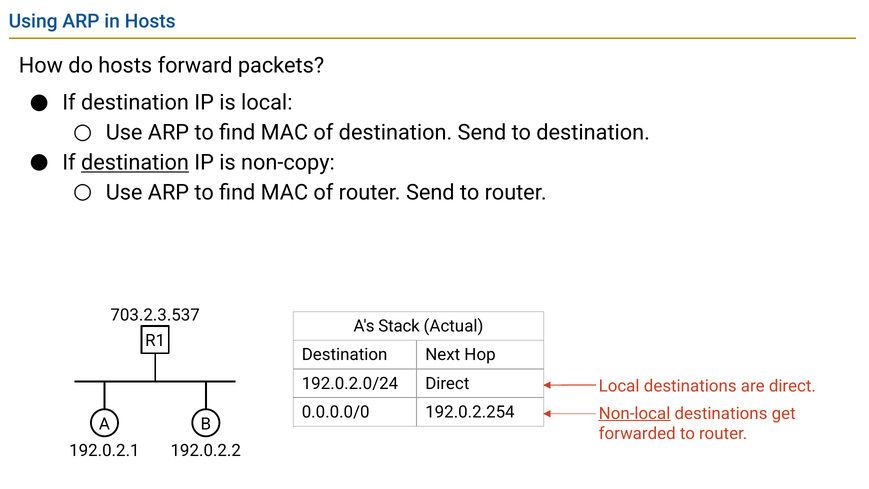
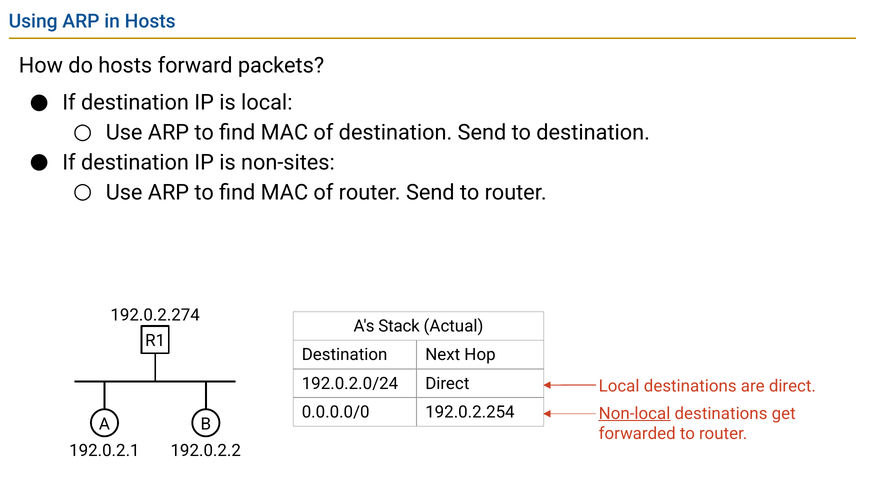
destination underline: present -> none (135, 163)
non-copy: non-copy -> non-sites (288, 163)
703.2.3.537: 703.2.3.537 -> 192.0.2.274 (155, 315)
